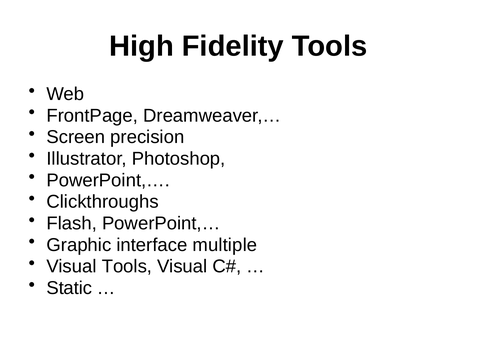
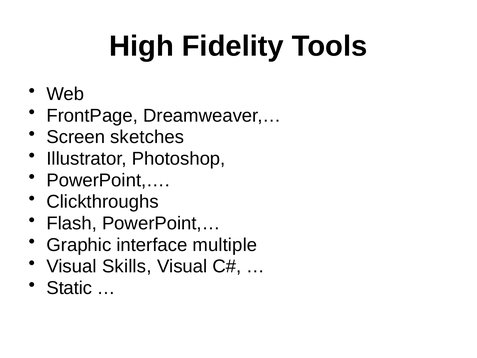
precision: precision -> sketches (147, 137)
Visual Tools: Tools -> Skills (127, 266)
